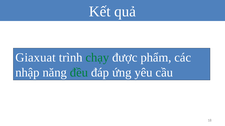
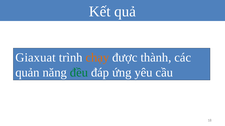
chạy colour: green -> orange (97, 58)
phẩm: phẩm -> thành (156, 58)
nhập: nhập -> quản (27, 73)
